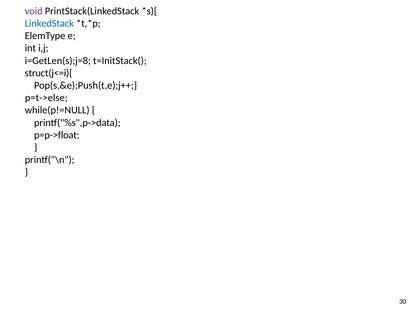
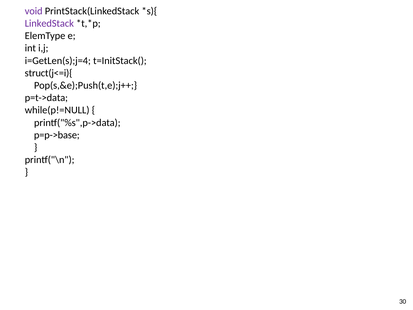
LinkedStack colour: blue -> purple (49, 23)
i=GetLen(s);j=8: i=GetLen(s);j=8 -> i=GetLen(s);j=4 (58, 61)
p=t->else: p=t->else -> p=t->data (46, 98)
p=p->float: p=p->float -> p=p->base (57, 135)
